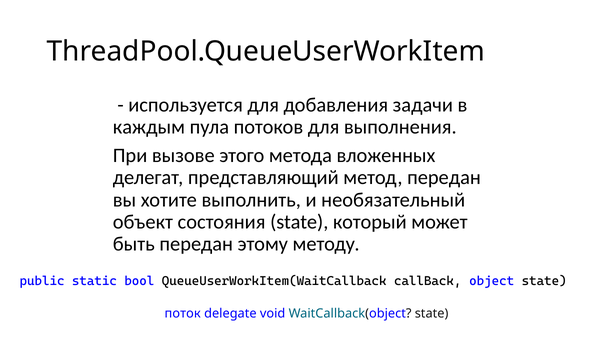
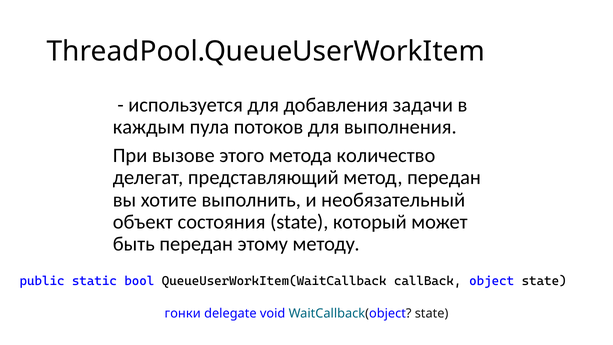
вложенных: вложенных -> количество (386, 156)
поток: поток -> гонки (183, 314)
